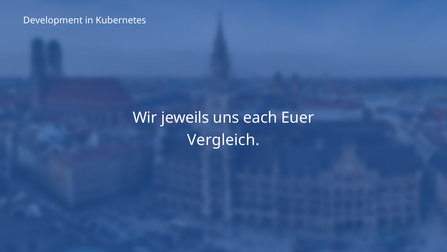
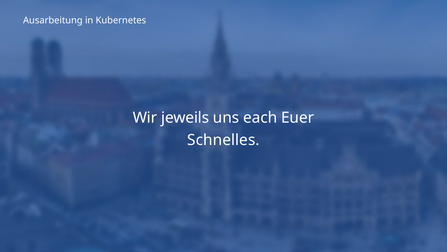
Development: Development -> Ausarbeitung (53, 20)
Vergleich: Vergleich -> Schnelles (223, 140)
